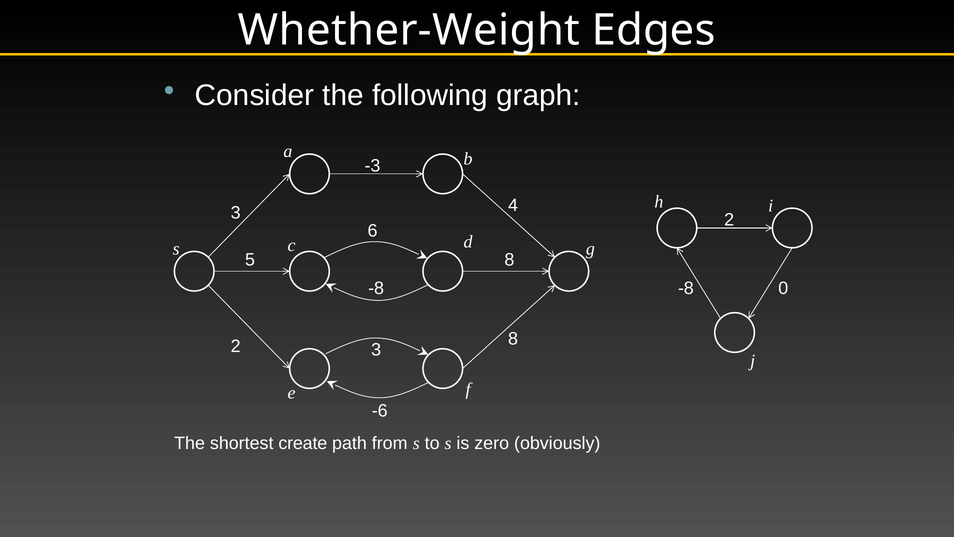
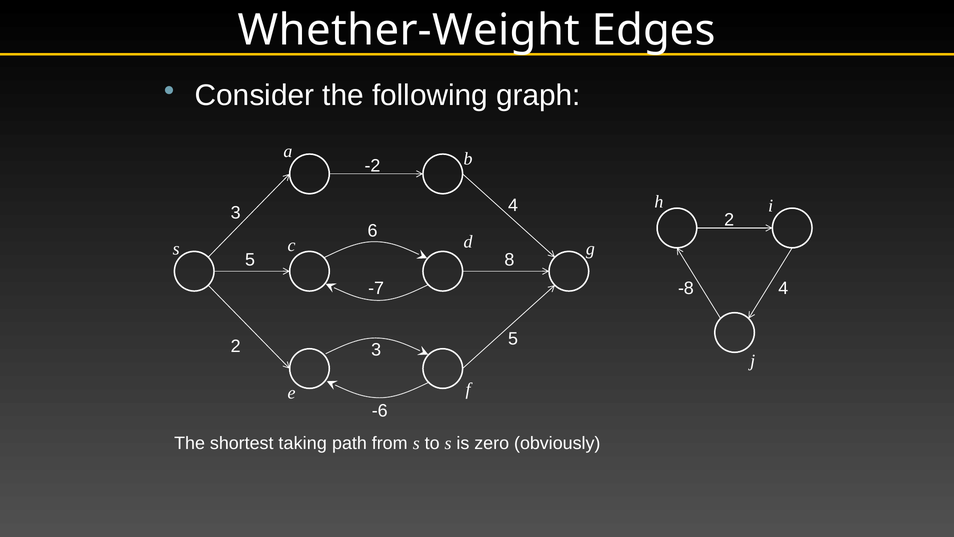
-3: -3 -> -2 (373, 166)
-8: -8 -> -7 (376, 288)
-8 0: 0 -> 4 (783, 288)
2 8: 8 -> 5 (513, 339)
create: create -> taking (303, 443)
